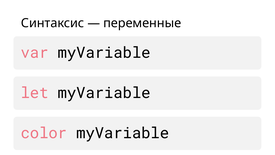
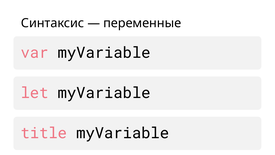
color: color -> title (44, 133)
